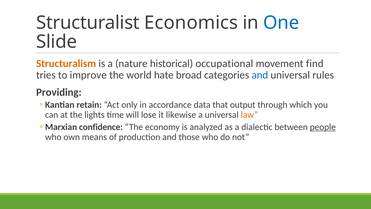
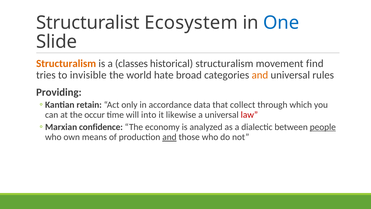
Economics: Economics -> Ecosystem (191, 23)
nature: nature -> classes (131, 63)
historical occupational: occupational -> structuralism (224, 63)
improve: improve -> invisible (88, 75)
and colour: blue -> orange (260, 75)
output: output -> collect (243, 105)
lights: lights -> occur (95, 115)
lose: lose -> into (149, 115)
law colour: orange -> red (249, 115)
and underline: none -> present (169, 137)
